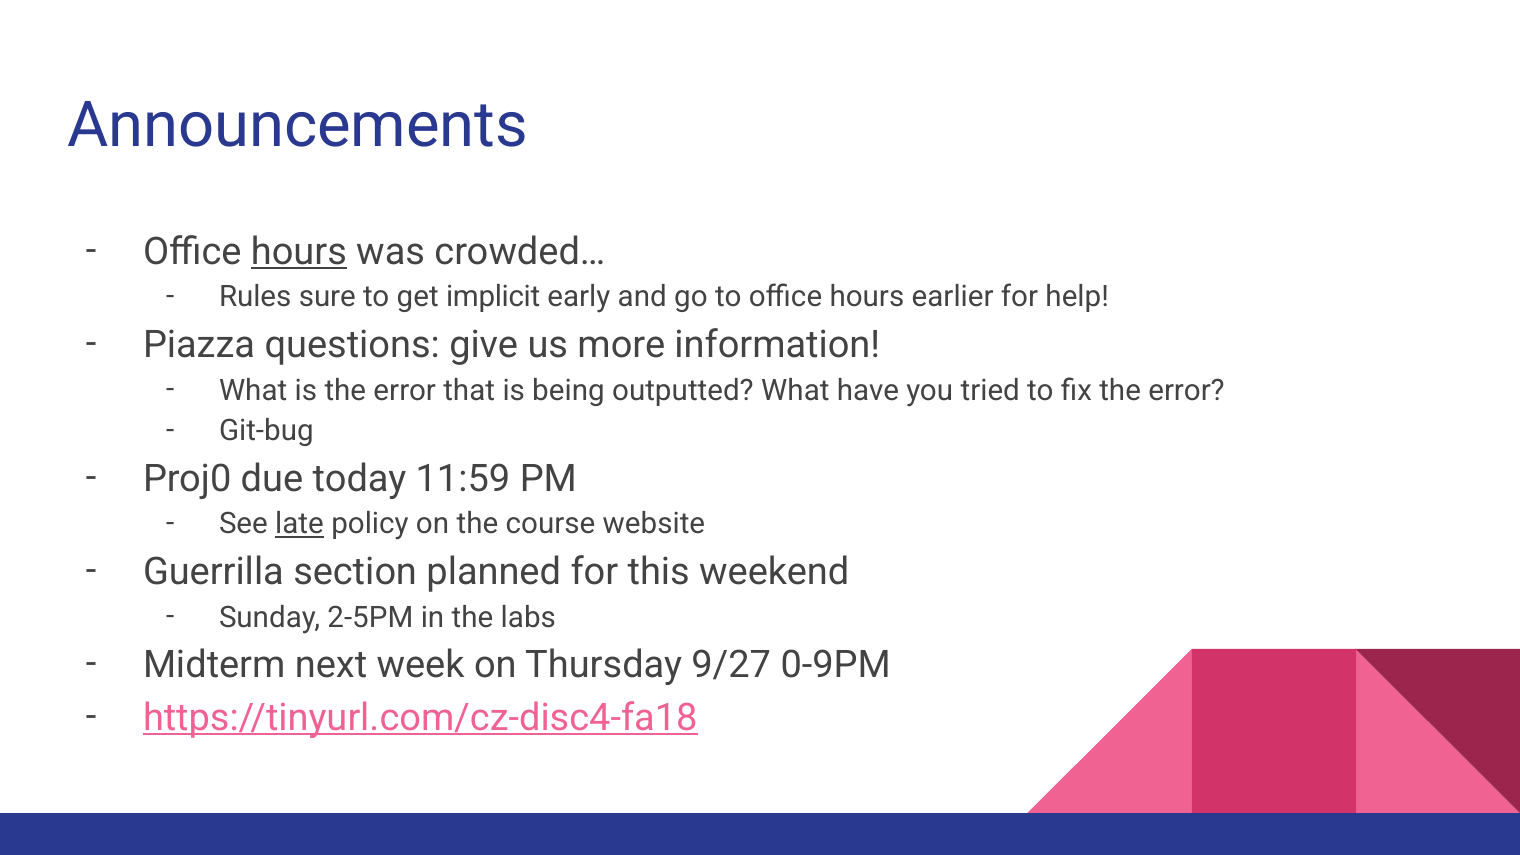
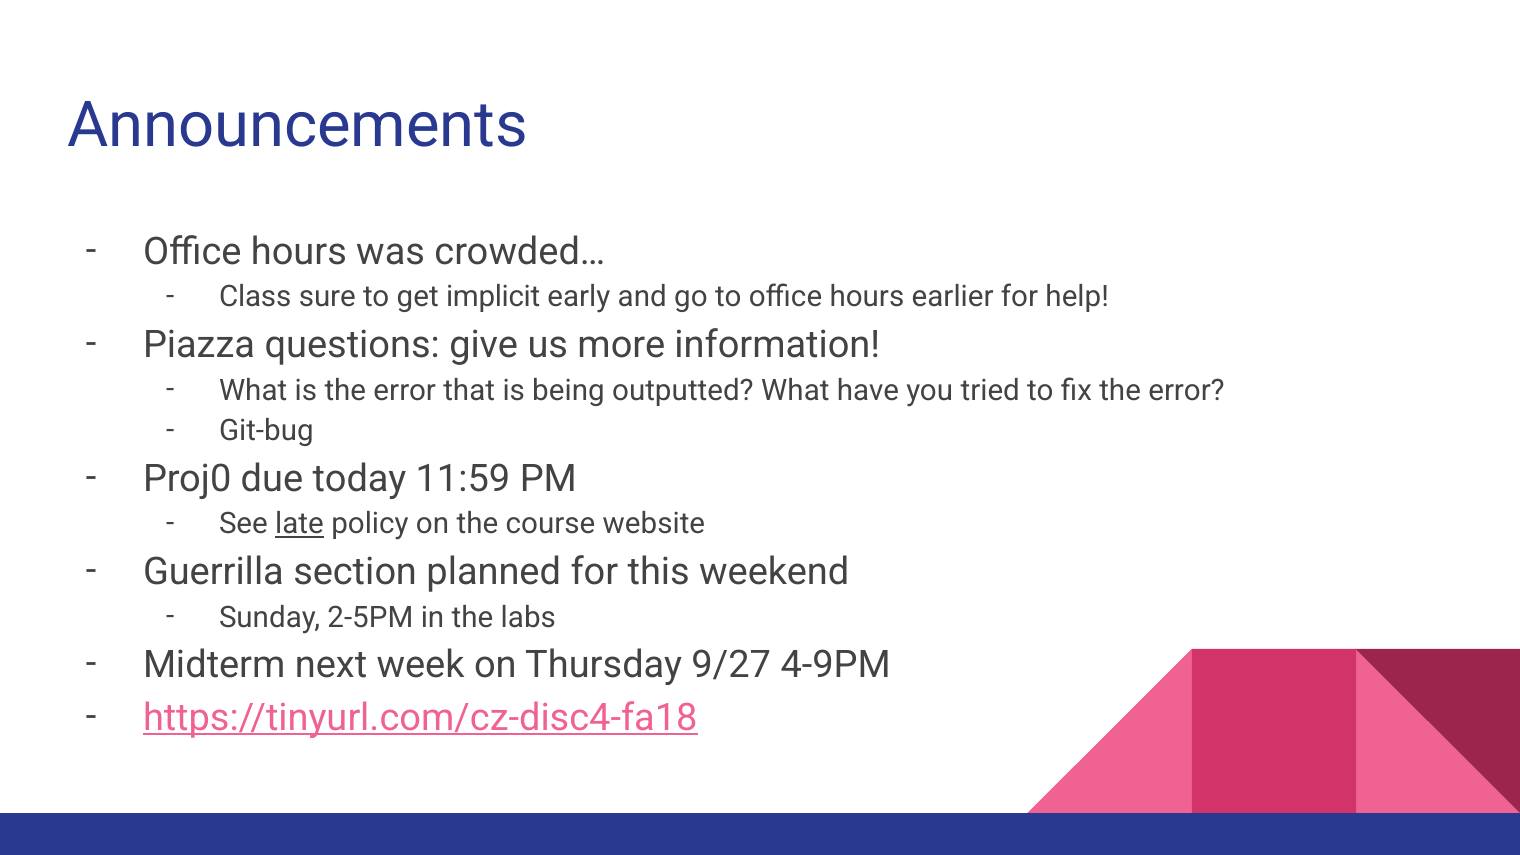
hours underline: present -> none (299, 252)
Rules: Rules -> Class (255, 297)
0-9PM: 0-9PM -> 4-9PM (836, 665)
